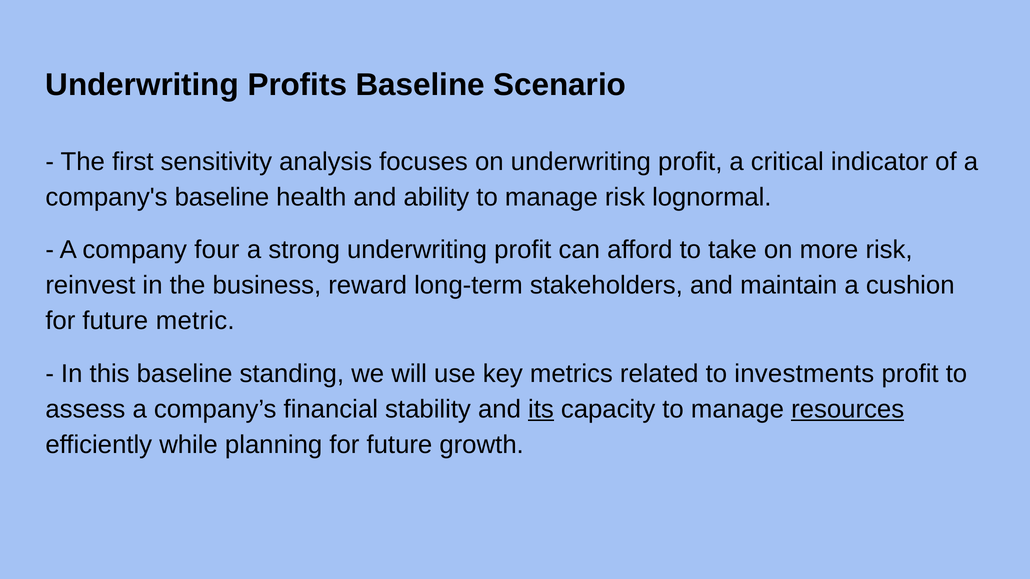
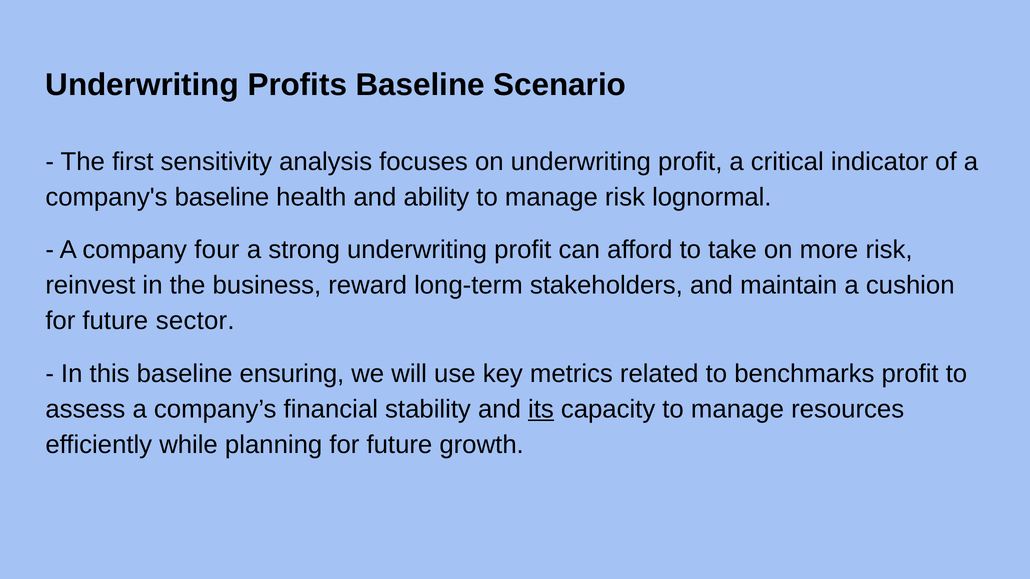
metric: metric -> sector (195, 321)
standing: standing -> ensuring (292, 374)
investments: investments -> benchmarks (804, 374)
resources underline: present -> none (848, 409)
